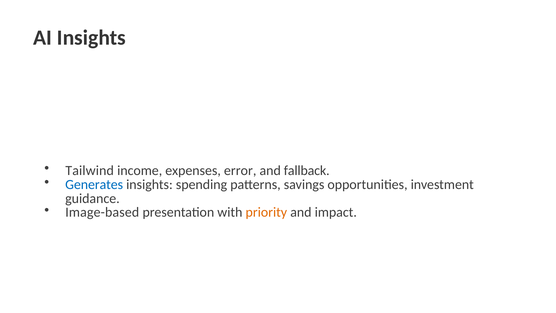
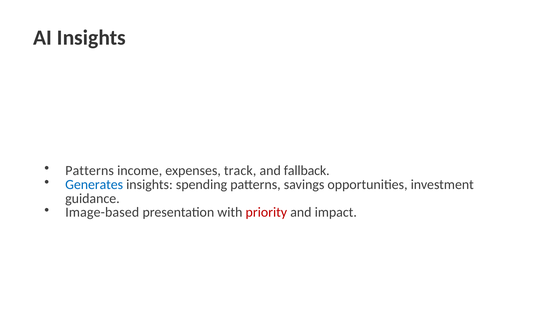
Tailwind: Tailwind -> Patterns (90, 171)
error: error -> track (240, 171)
priority colour: orange -> red (266, 212)
